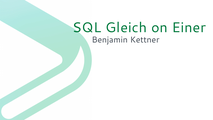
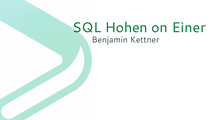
Gleich: Gleich -> Hohen (126, 28)
